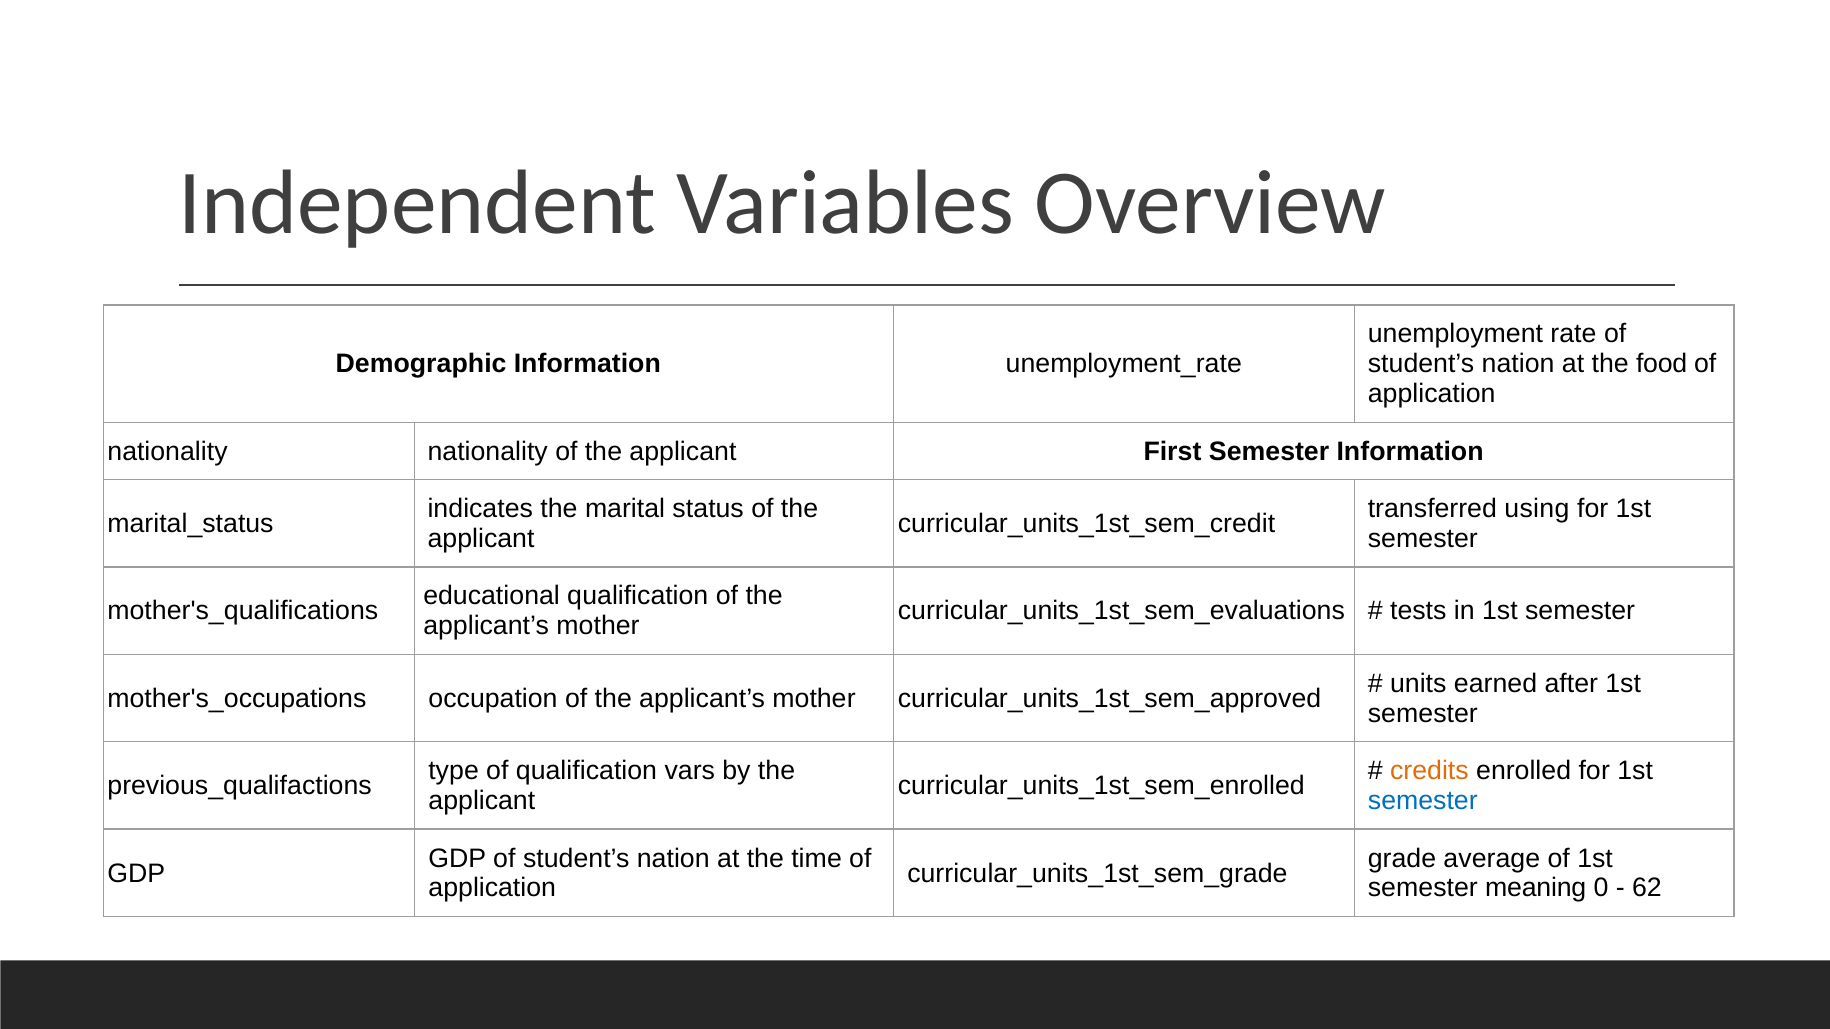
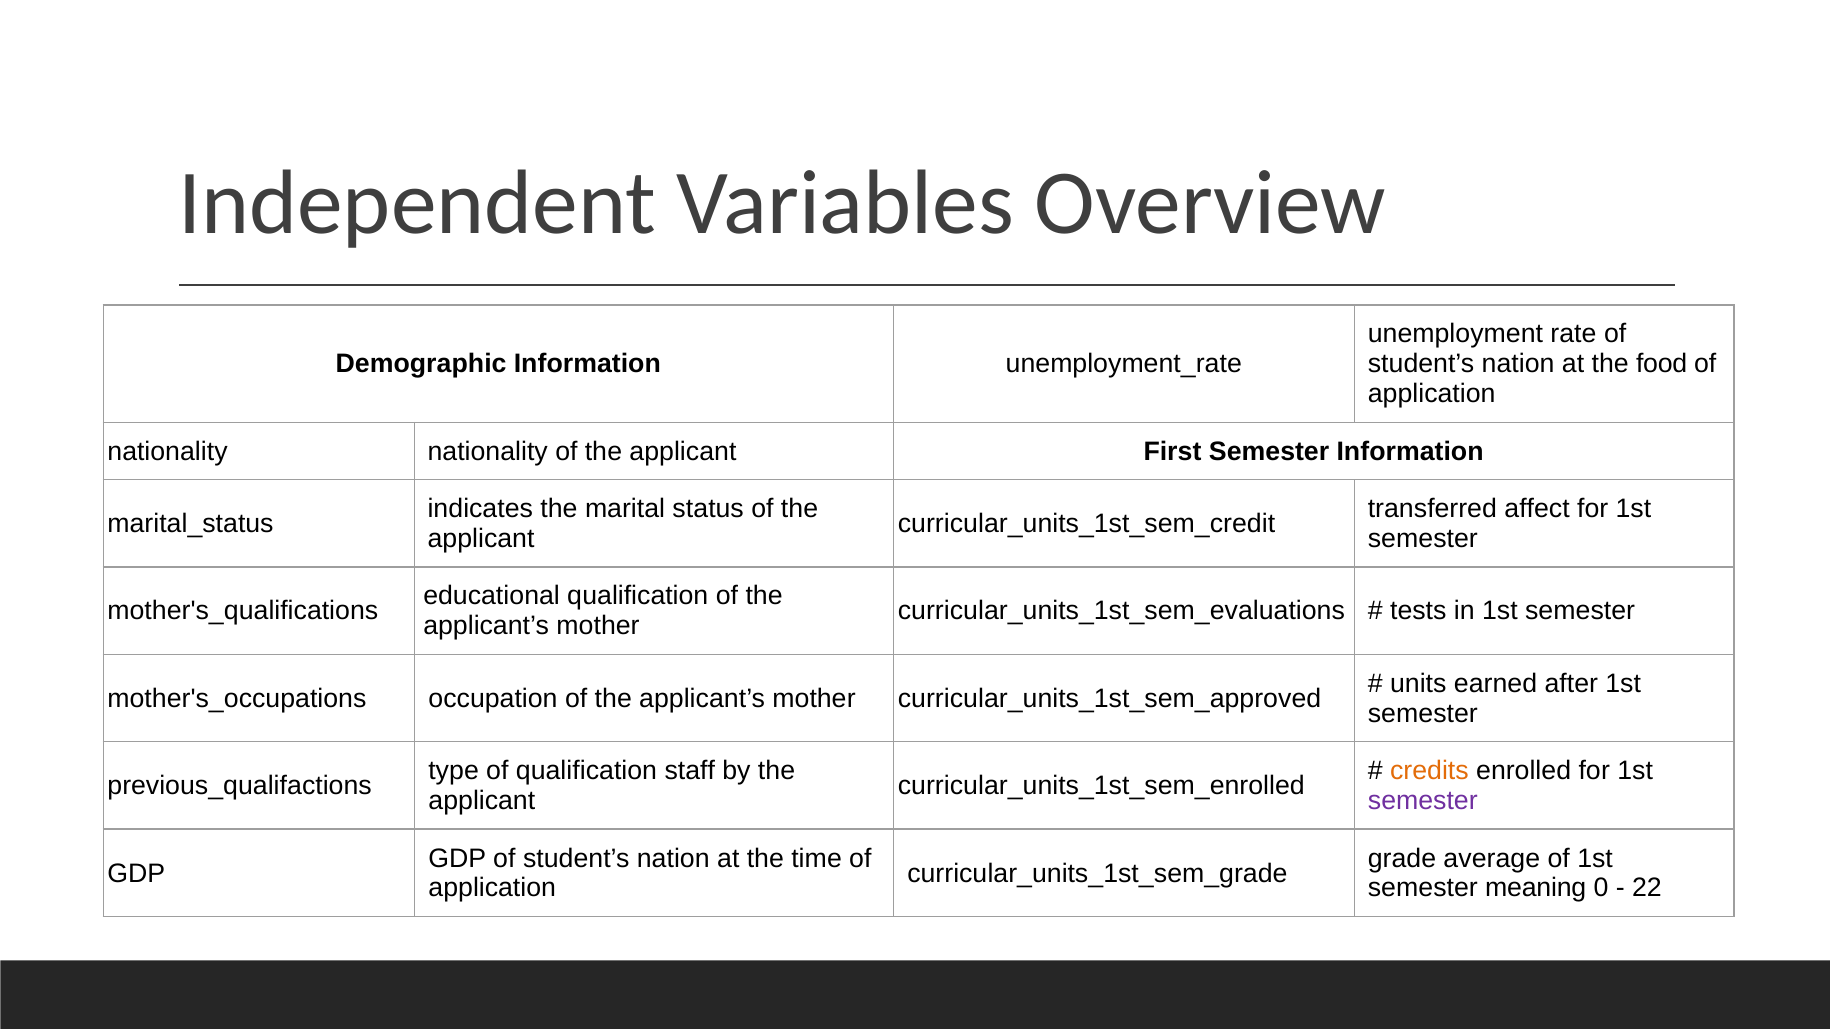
using: using -> affect (1537, 509)
vars: vars -> staff (690, 771)
semester colour: blue -> purple (1423, 801)
62: 62 -> 22 (1647, 888)
